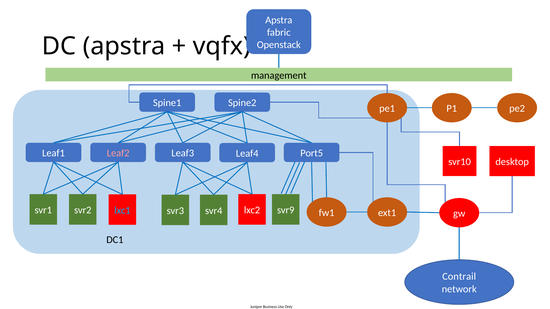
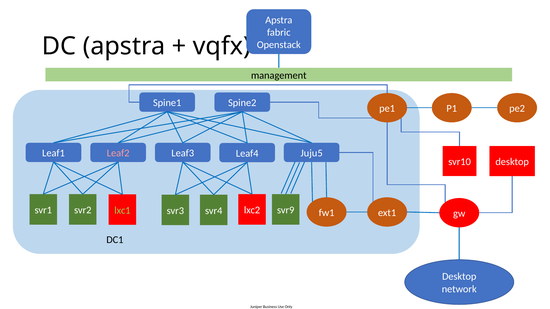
Port5: Port5 -> Juju5 (312, 153)
lxc1 colour: light blue -> light green (122, 211)
Contrail: Contrail -> Desktop (459, 277)
